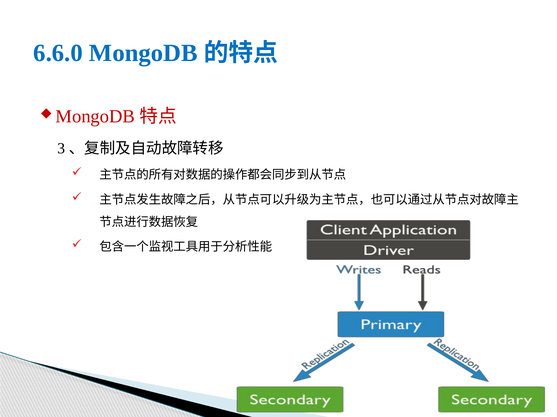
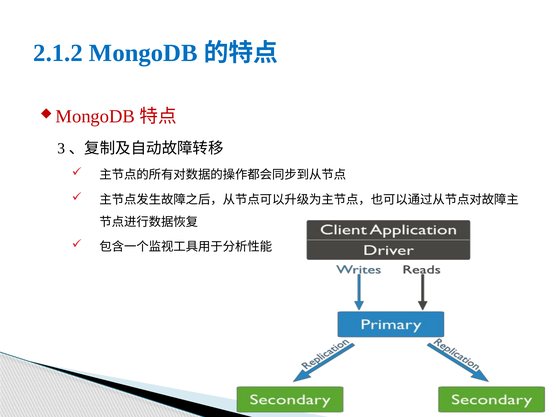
6.6.0: 6.6.0 -> 2.1.2 (58, 53)
